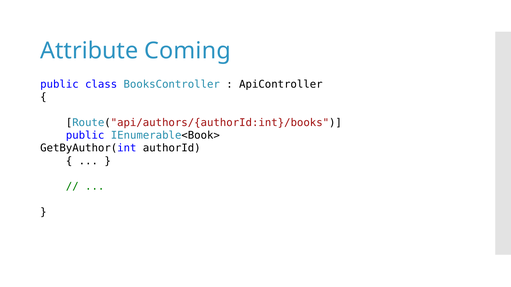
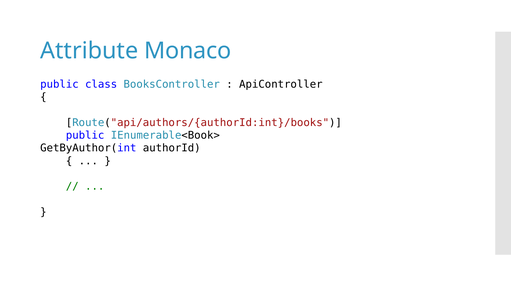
Coming: Coming -> Monaco (188, 51)
